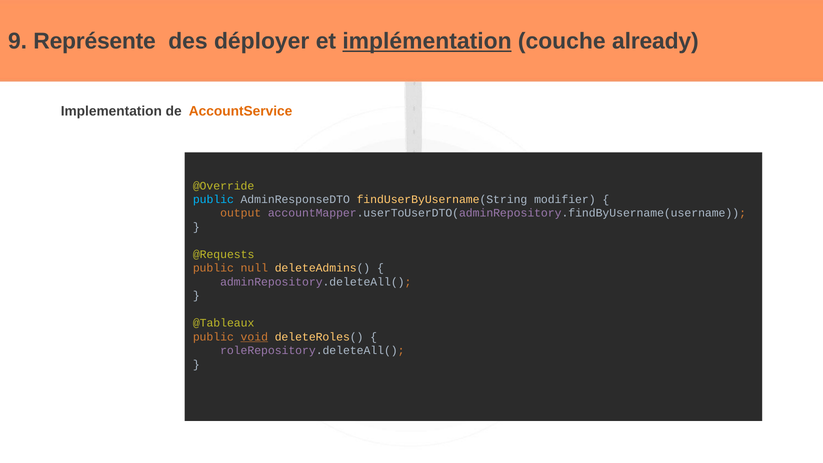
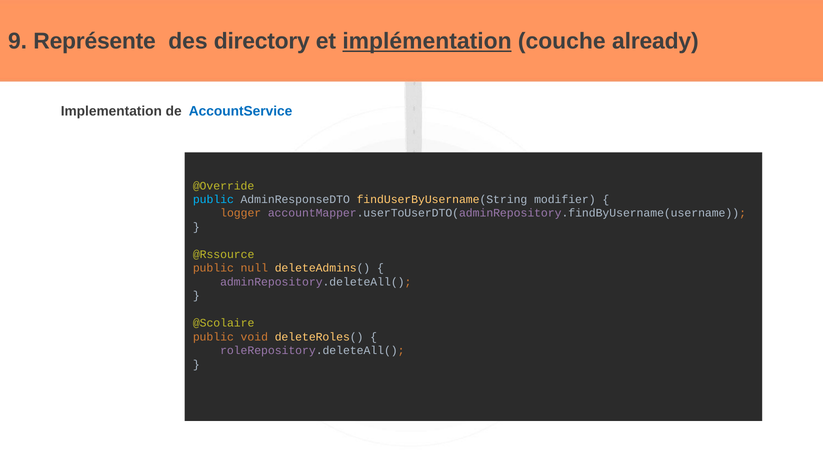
déployer: déployer -> directory (262, 41)
AccountService colour: orange -> blue (241, 111)
output: output -> logger (241, 213)
@Requests: @Requests -> @Rssource (224, 254)
@Tableaux: @Tableaux -> @Scolaire (224, 323)
void underline: present -> none (254, 337)
